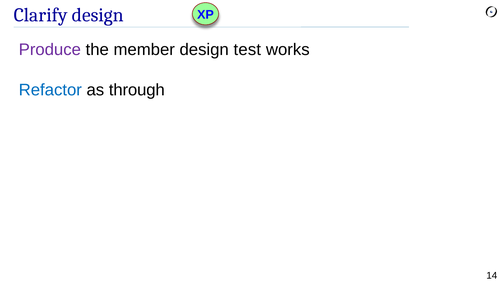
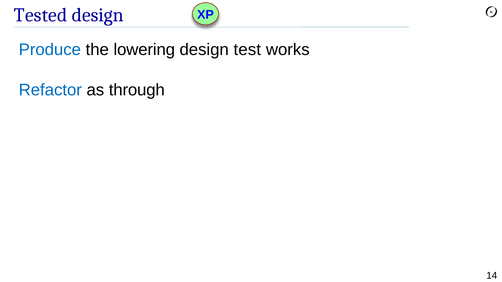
Clarify: Clarify -> Tested (41, 15)
Produce colour: purple -> blue (50, 50)
member: member -> lowering (144, 50)
